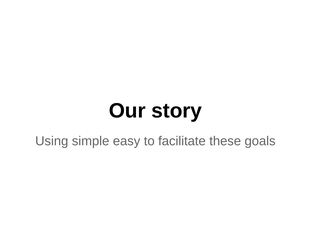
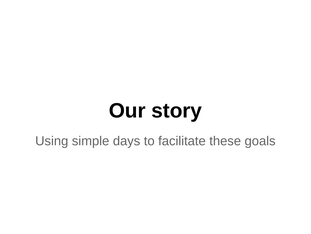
easy: easy -> days (127, 141)
